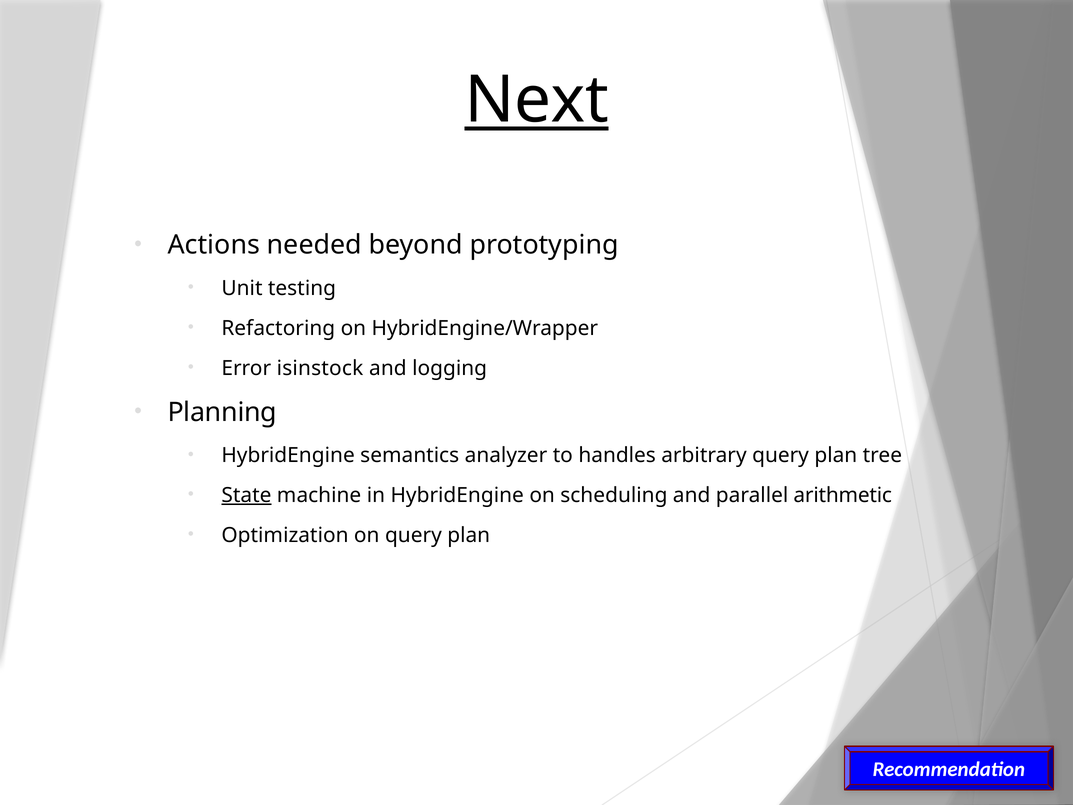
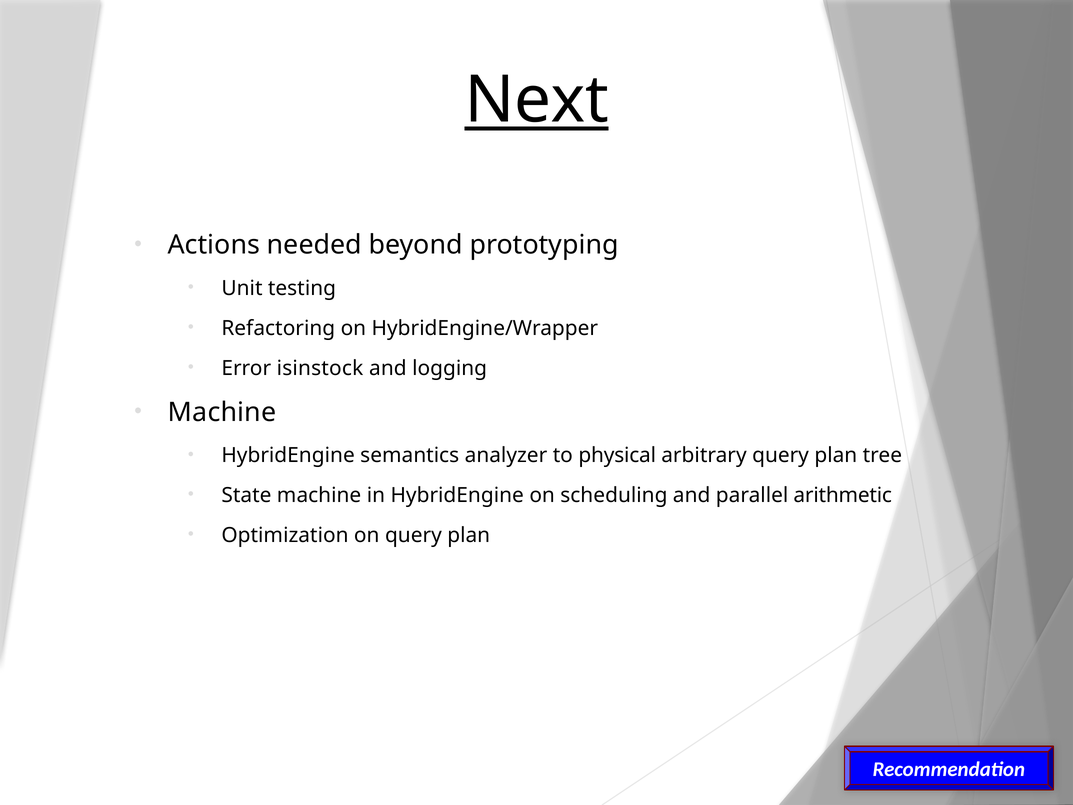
Planning: Planning -> Machine (222, 412)
handles: handles -> physical (617, 455)
State underline: present -> none (246, 495)
